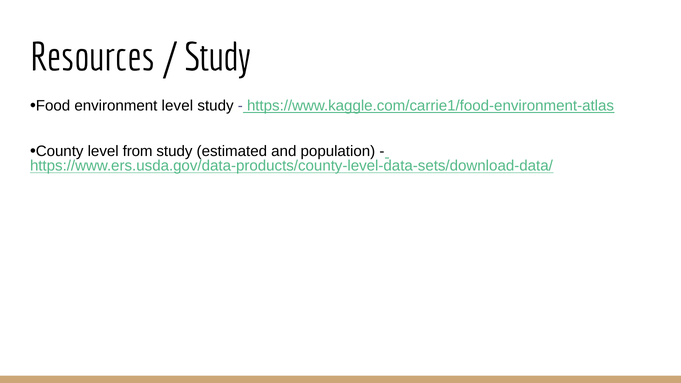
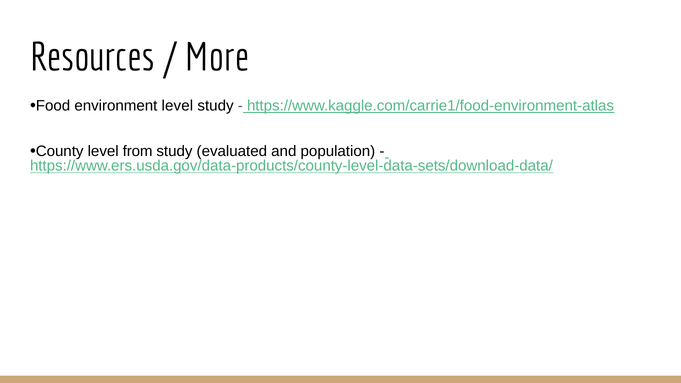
Study: Study -> More (217, 58)
estimated: estimated -> evaluated (232, 151)
